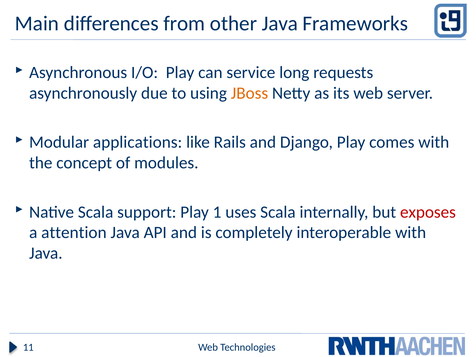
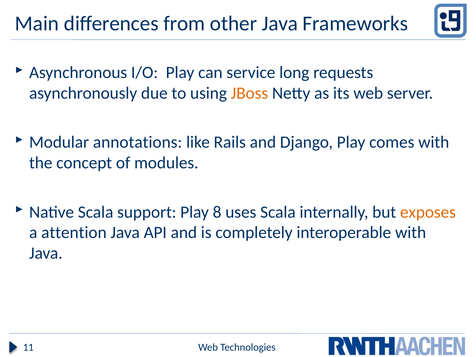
applications: applications -> annotations (138, 142)
1: 1 -> 8 (217, 212)
exposes colour: red -> orange (428, 212)
